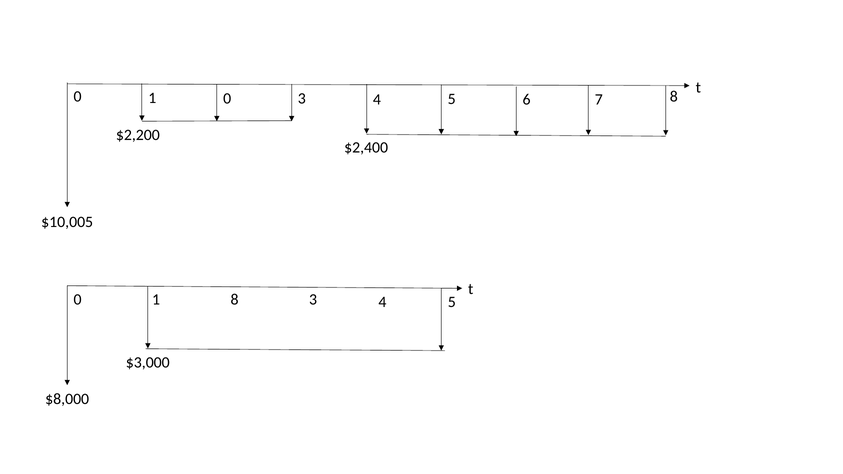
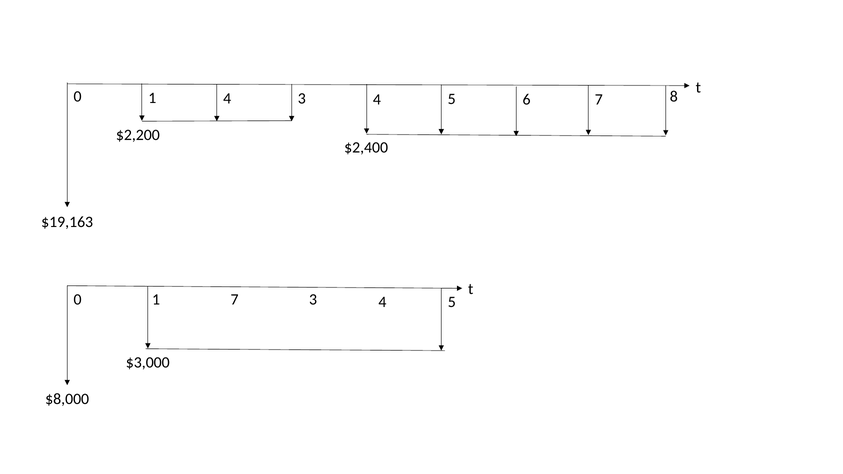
1 0: 0 -> 4 (227, 99)
$10,005: $10,005 -> $19,163 (67, 222)
1 8: 8 -> 7 (235, 299)
